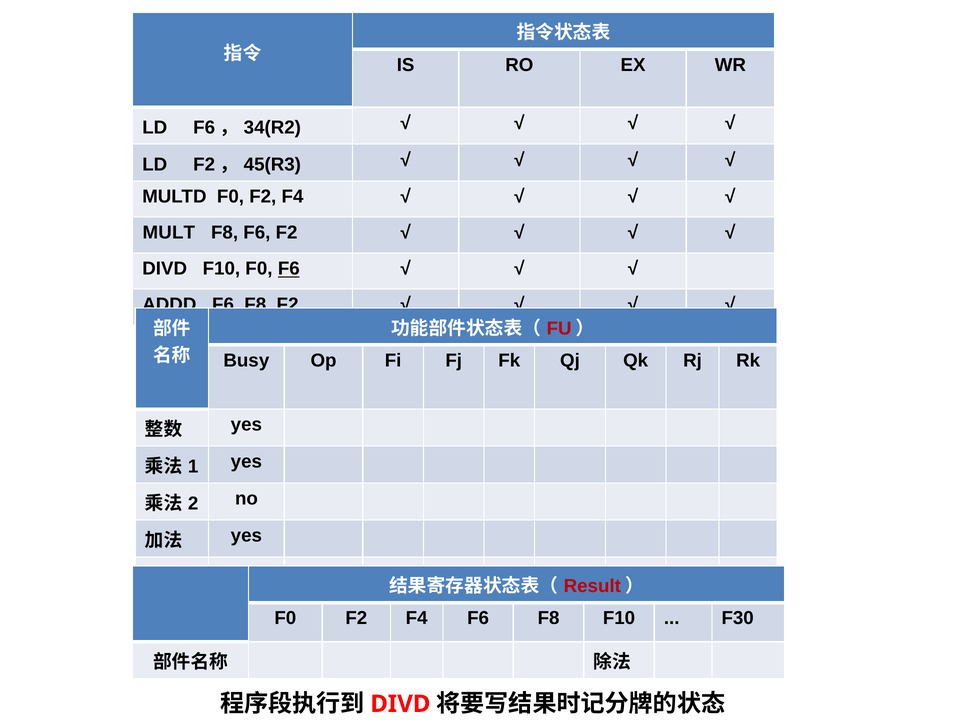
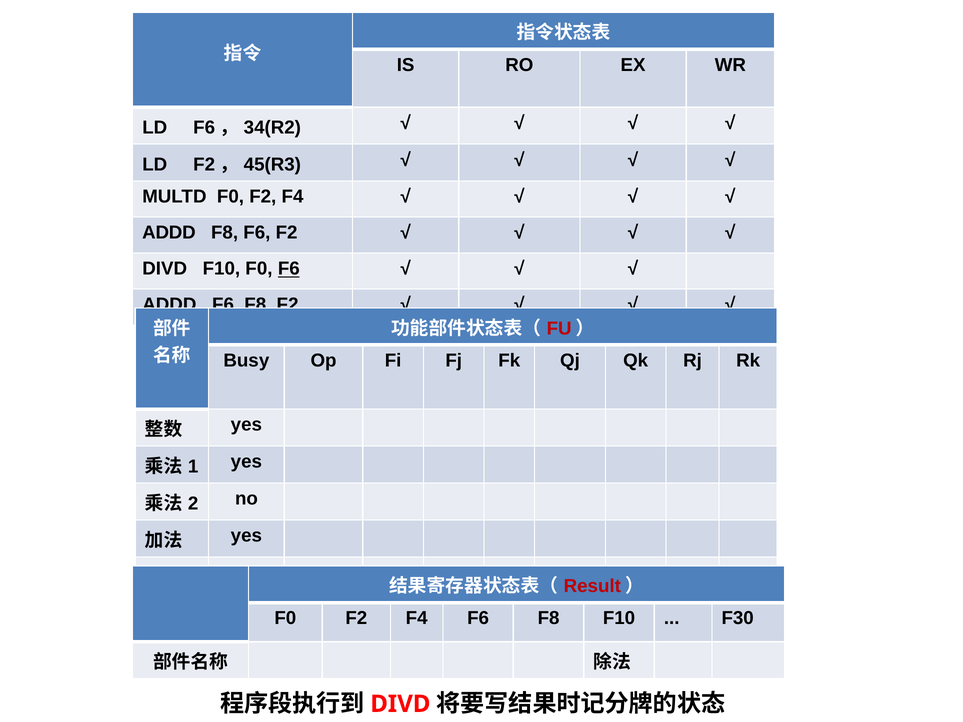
MULT: MULT -> ADDD (169, 233)
